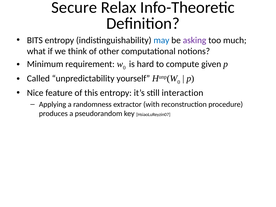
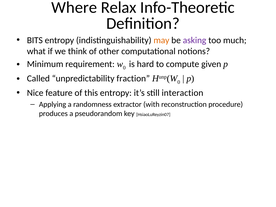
Secure: Secure -> Where (74, 8)
may colour: blue -> orange (161, 40)
yourself: yourself -> fraction (133, 78)
